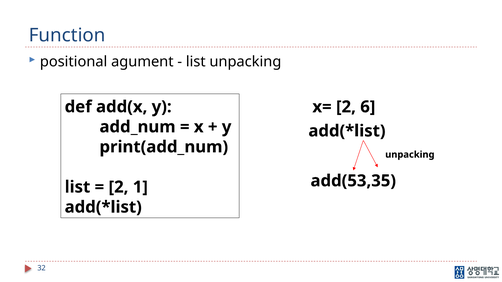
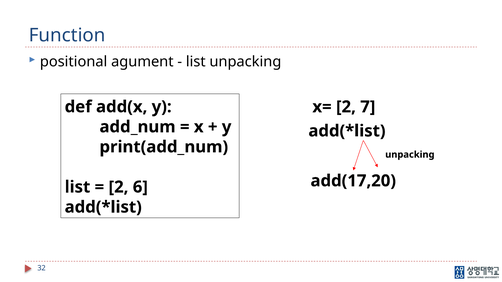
6: 6 -> 7 (368, 107)
add(53,35: add(53,35 -> add(17,20 (353, 181)
1: 1 -> 6 (140, 187)
